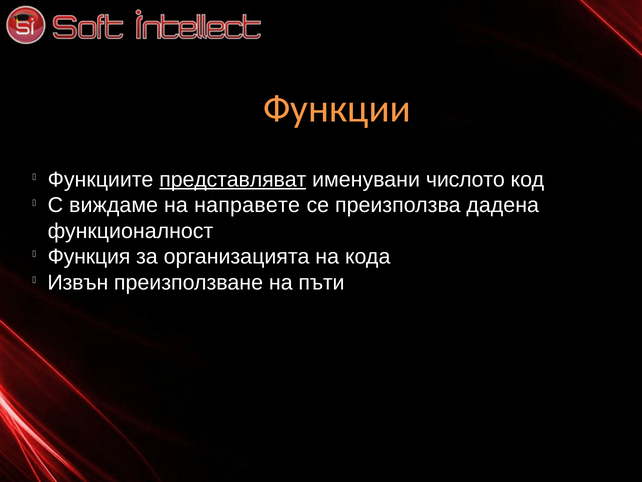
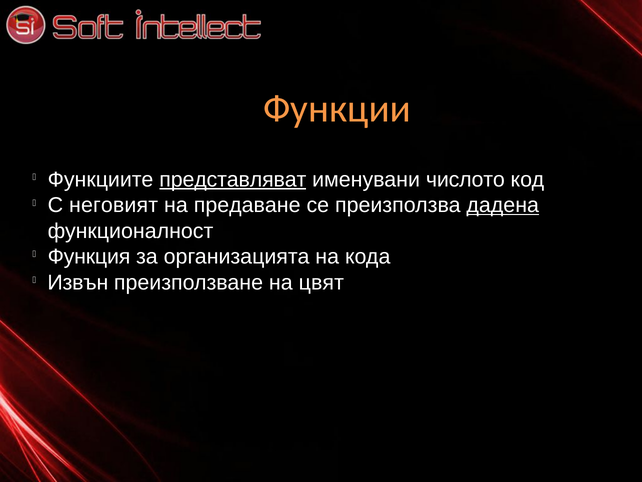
виждаме: виждаме -> неговият (114, 205)
направете: направете -> предаване (247, 205)
дадена underline: none -> present (503, 205)
пъти: пъти -> цвят (321, 282)
